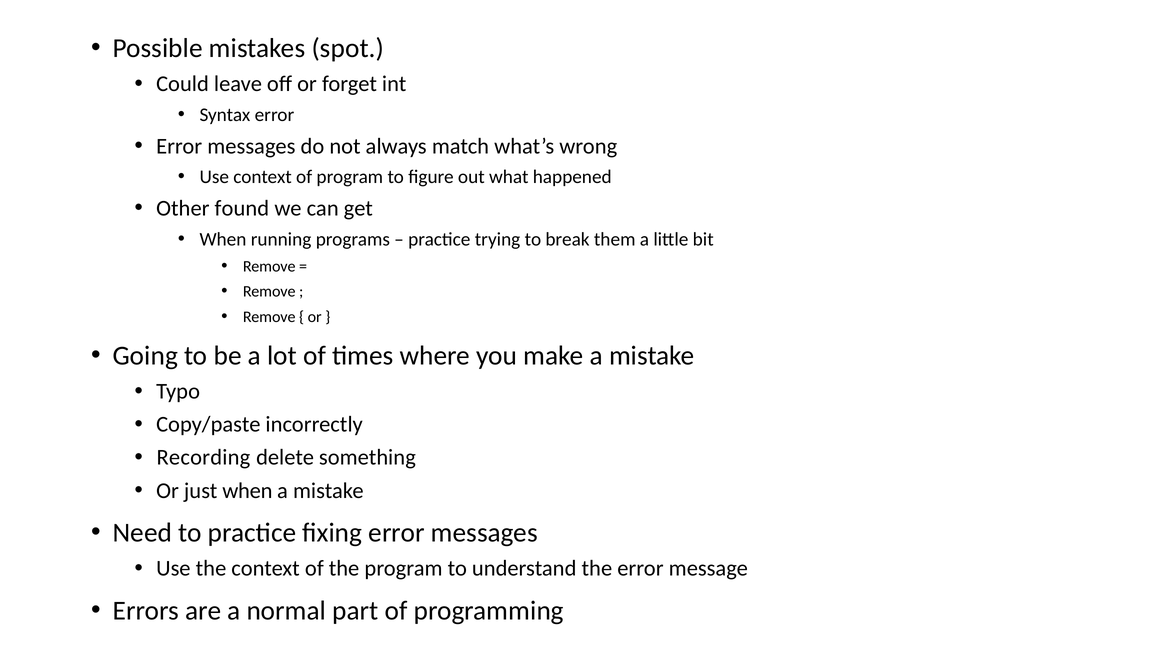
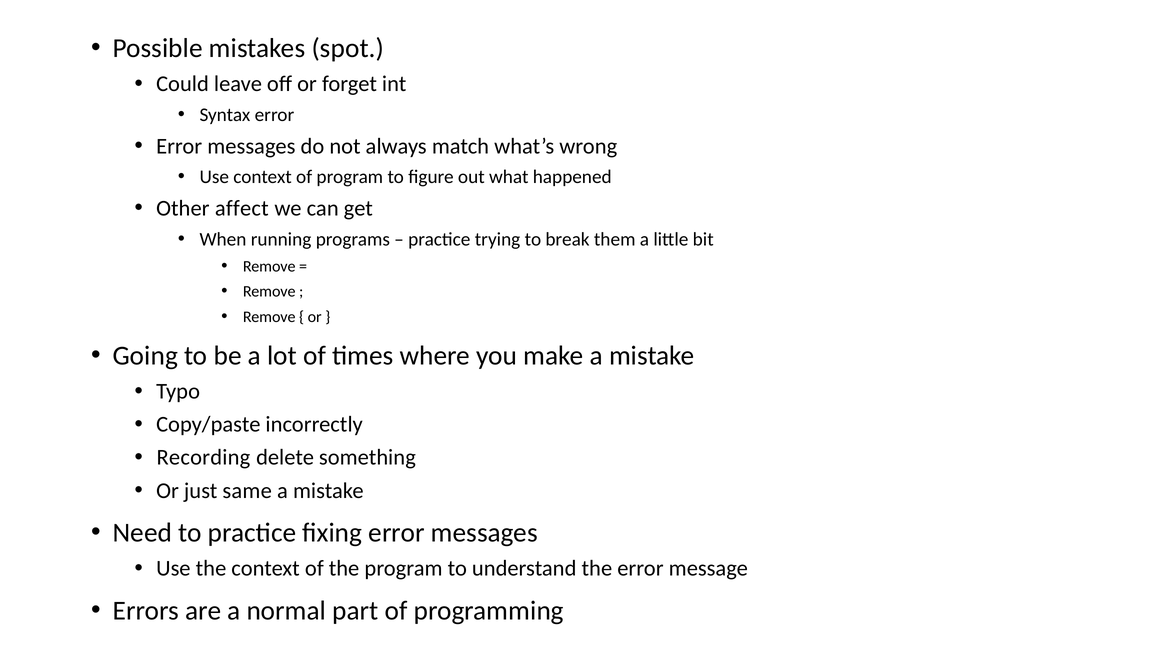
found: found -> affect (242, 208)
just when: when -> same (247, 490)
